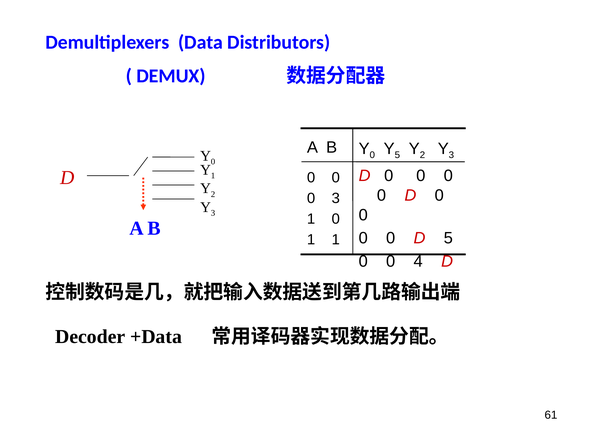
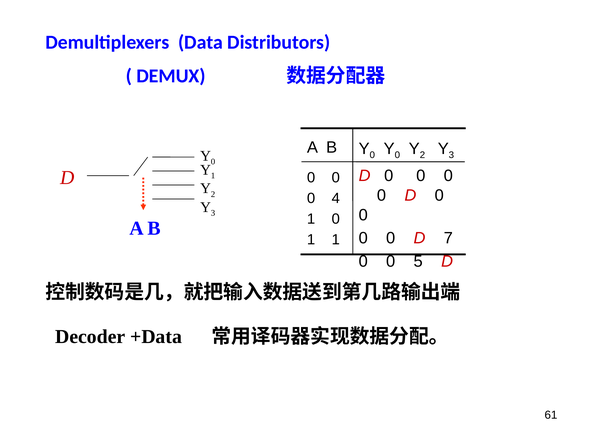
5: 5 -> 0 (397, 155)
0 3: 3 -> 4 (336, 199)
D 5: 5 -> 7 (448, 239)
4: 4 -> 5 (418, 262)
